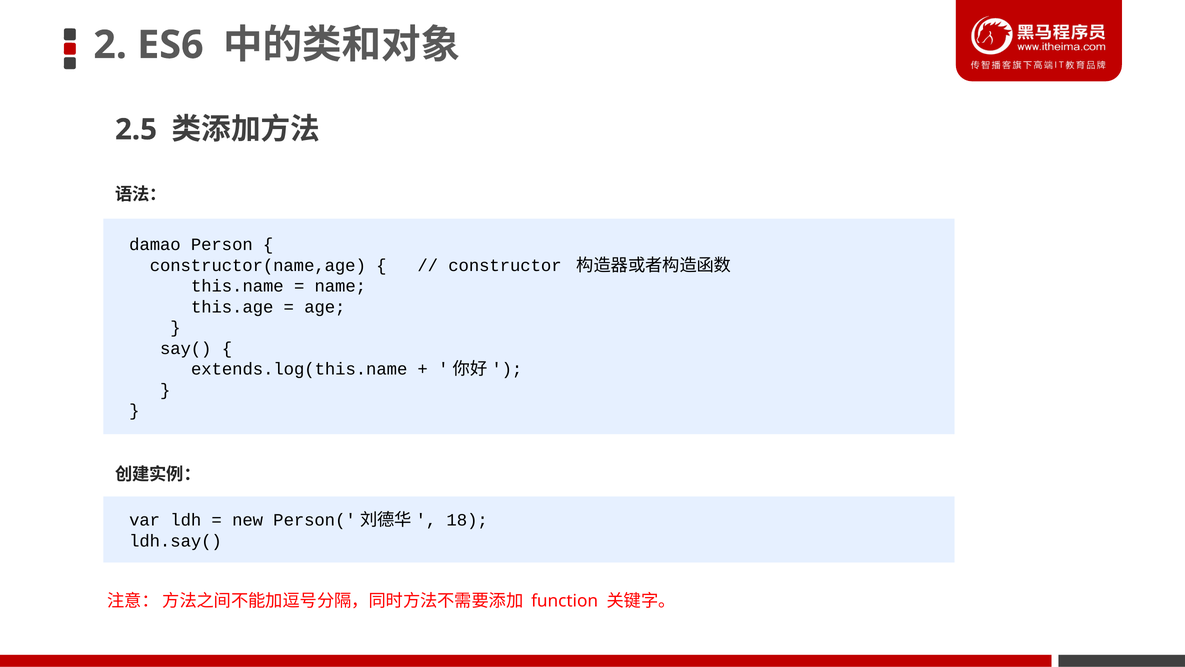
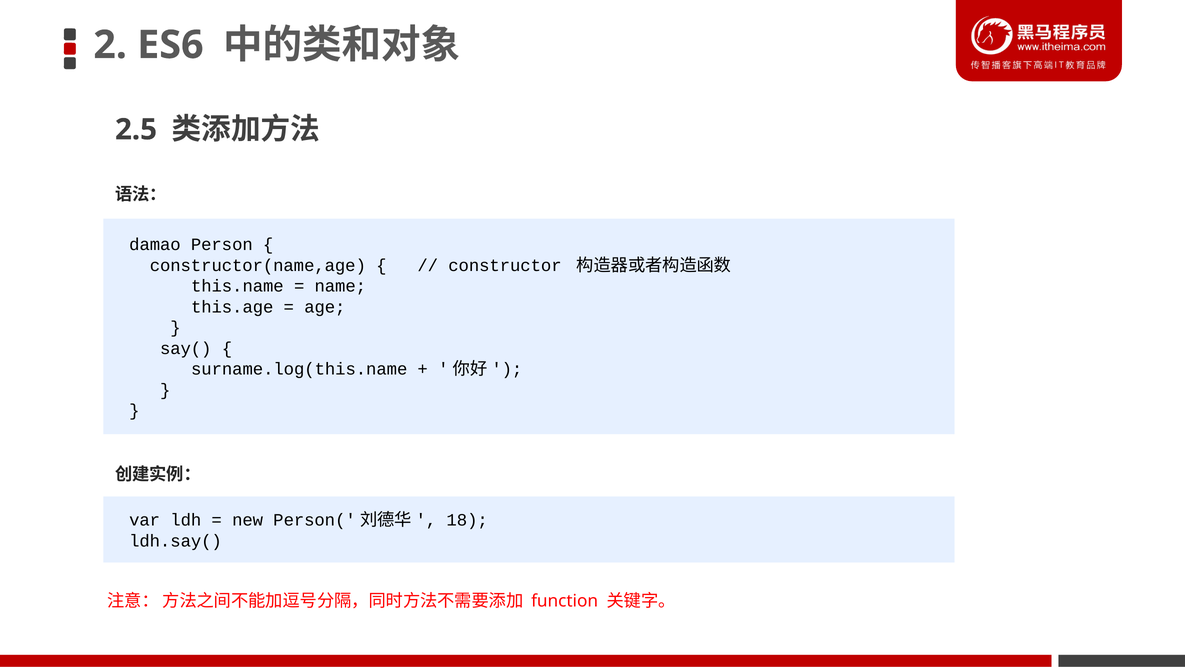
extends.log(this.name: extends.log(this.name -> surname.log(this.name (299, 369)
